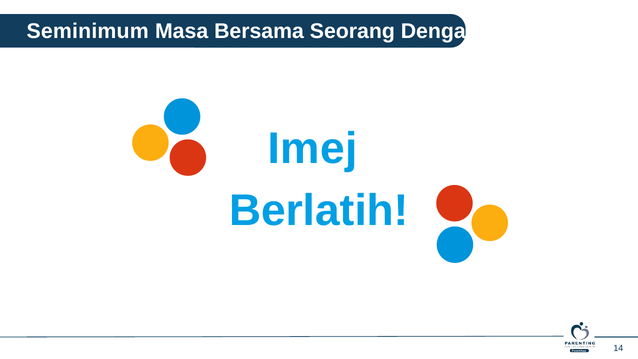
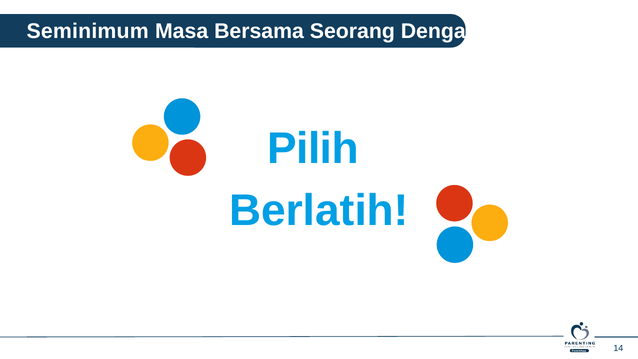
Imej: Imej -> Pilih (313, 148)
